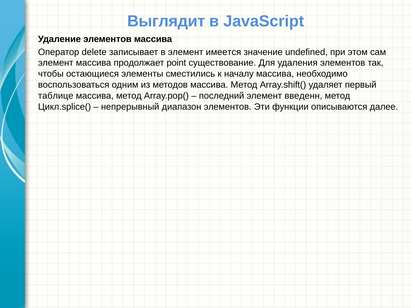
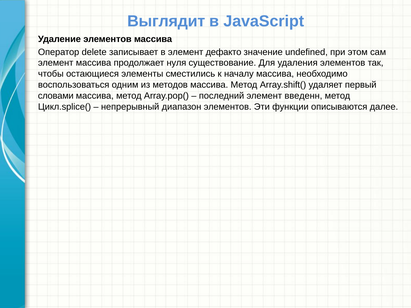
имеется: имеется -> дефакто (224, 52)
point: point -> нуля (176, 63)
таблице: таблице -> словами (56, 96)
